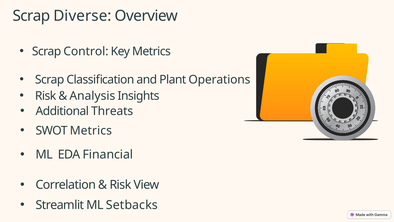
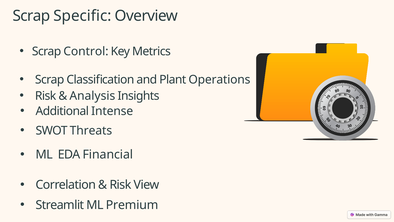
Diverse: Diverse -> Specific (82, 16)
Threats: Threats -> Intense (112, 111)
SWOT Metrics: Metrics -> Threats (91, 130)
Setbacks: Setbacks -> Premium (132, 205)
